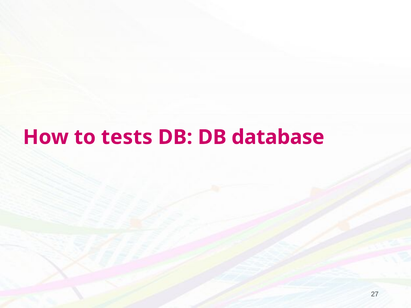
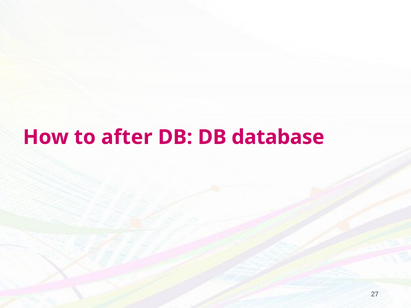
tests: tests -> after (127, 137)
